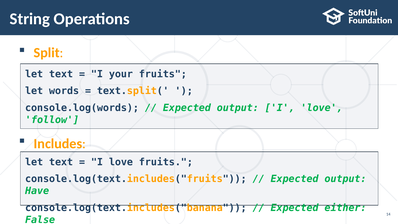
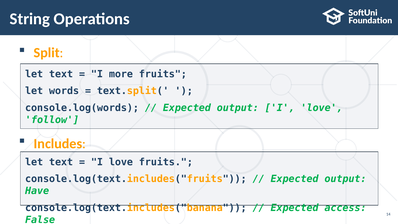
your: your -> more (121, 74)
either: either -> access (345, 208)
